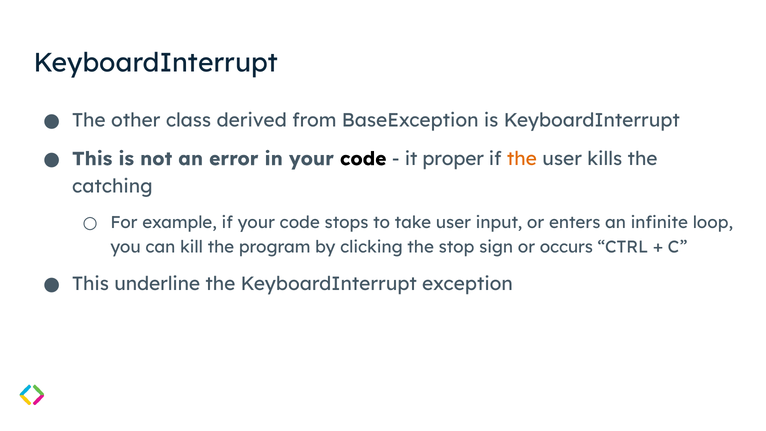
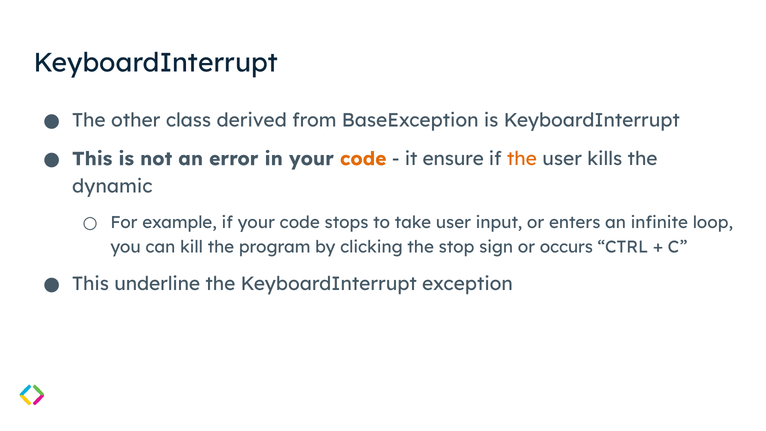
code colour: black -> orange (363, 159)
proper: proper -> ensure (453, 159)
catching: catching -> dynamic (112, 186)
